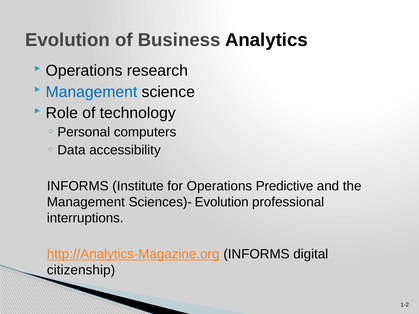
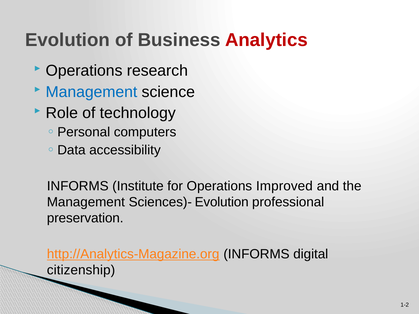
Analytics colour: black -> red (266, 40)
Predictive: Predictive -> Improved (284, 186)
interruptions: interruptions -> preservation (85, 218)
